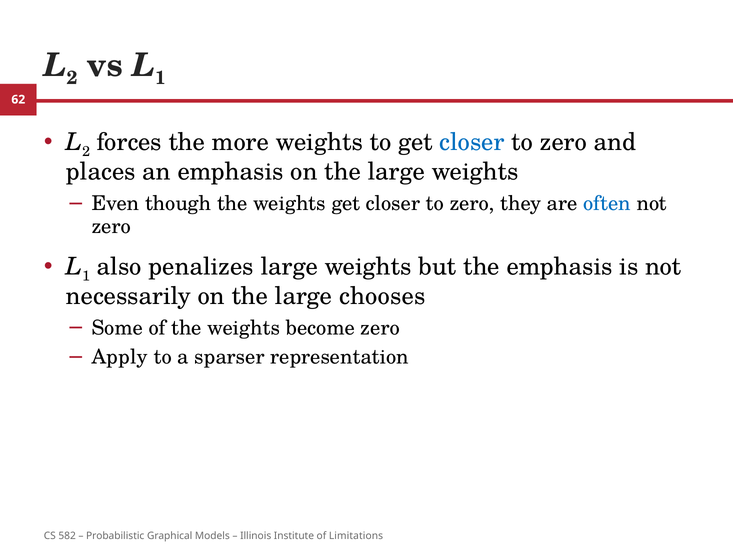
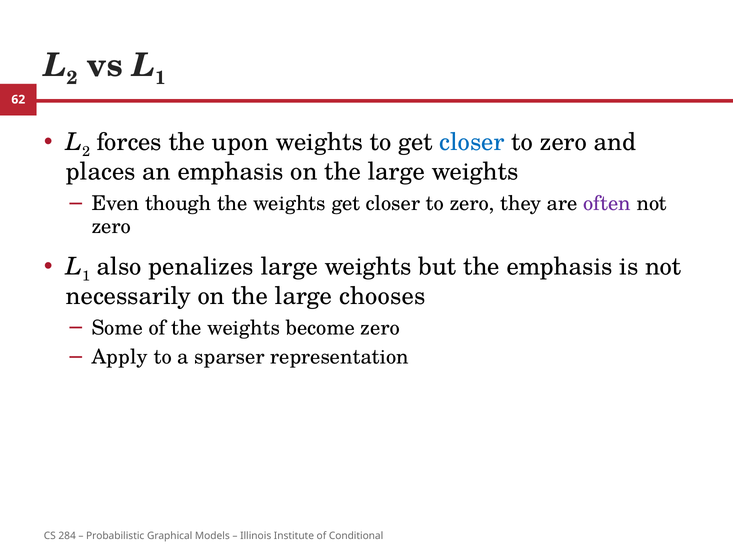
more: more -> upon (240, 142)
often colour: blue -> purple (607, 203)
582: 582 -> 284 (67, 536)
Limitations: Limitations -> Conditional (356, 536)
